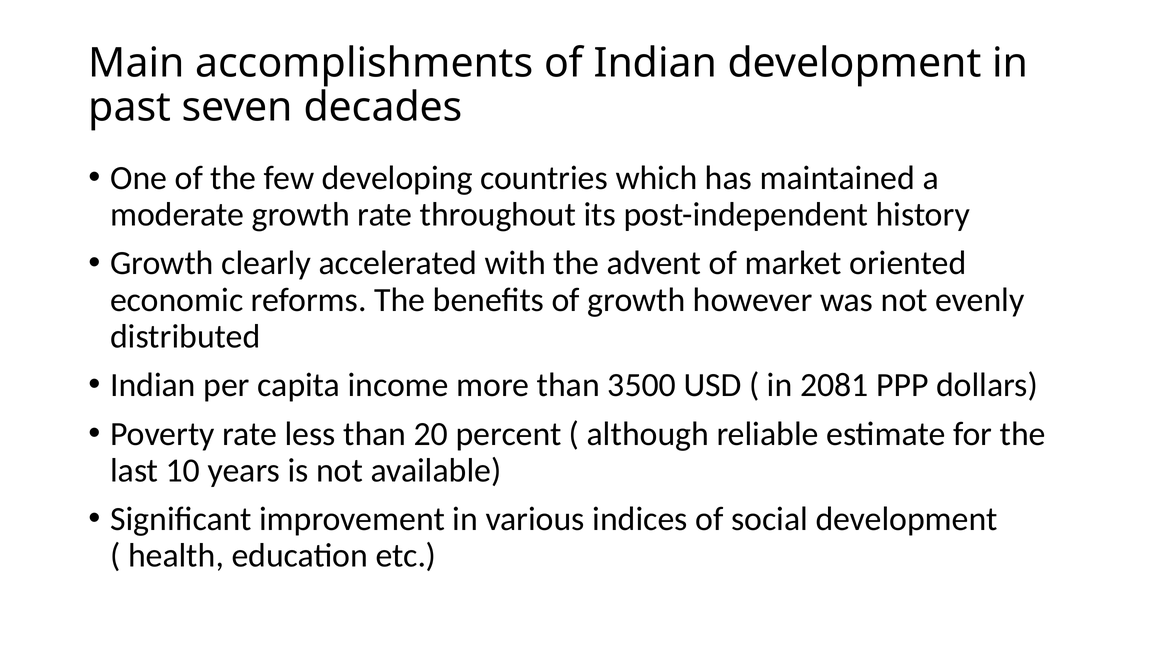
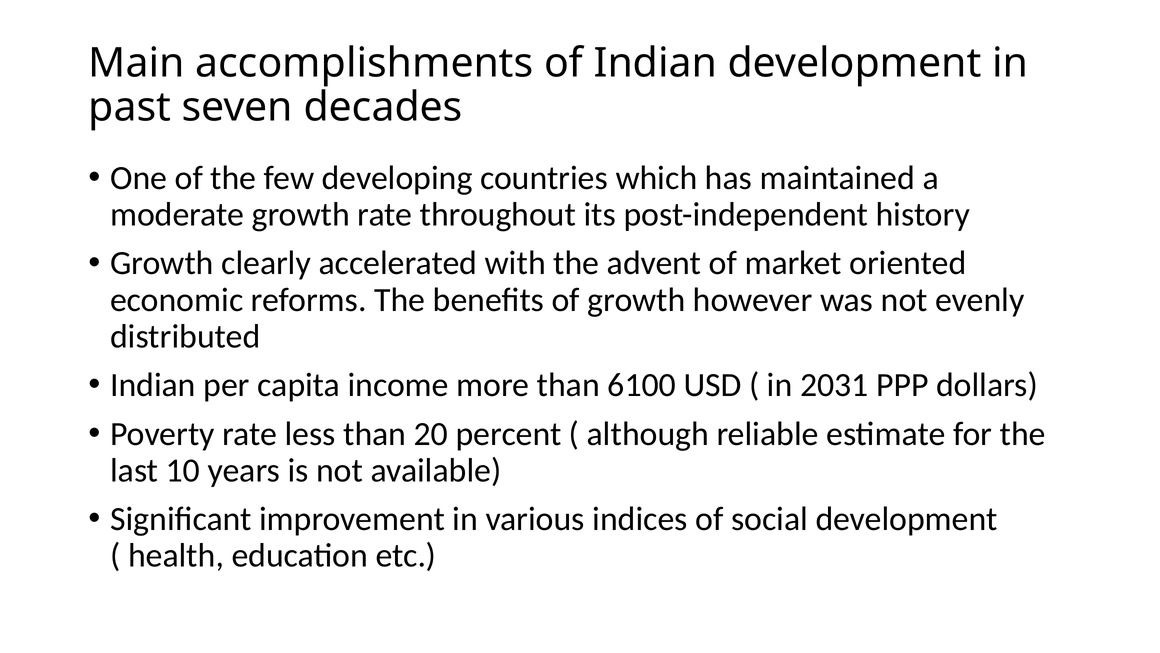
3500: 3500 -> 6100 (642, 385)
2081: 2081 -> 2031 (834, 385)
